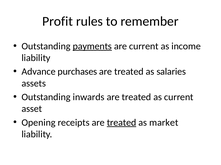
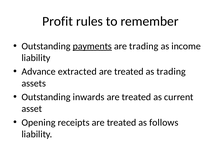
are current: current -> trading (144, 46)
purchases: purchases -> extracted (77, 72)
as salaries: salaries -> trading (171, 72)
treated underline: present -> none (122, 123)
market: market -> follows (164, 123)
